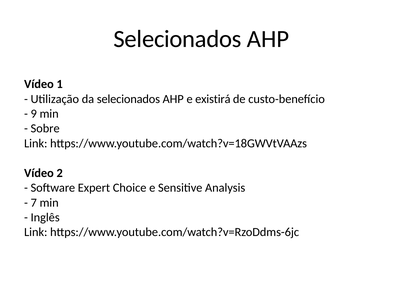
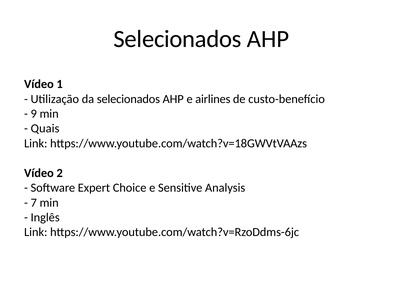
existirá: existirá -> airlines (213, 99)
Sobre: Sobre -> Quais (45, 128)
